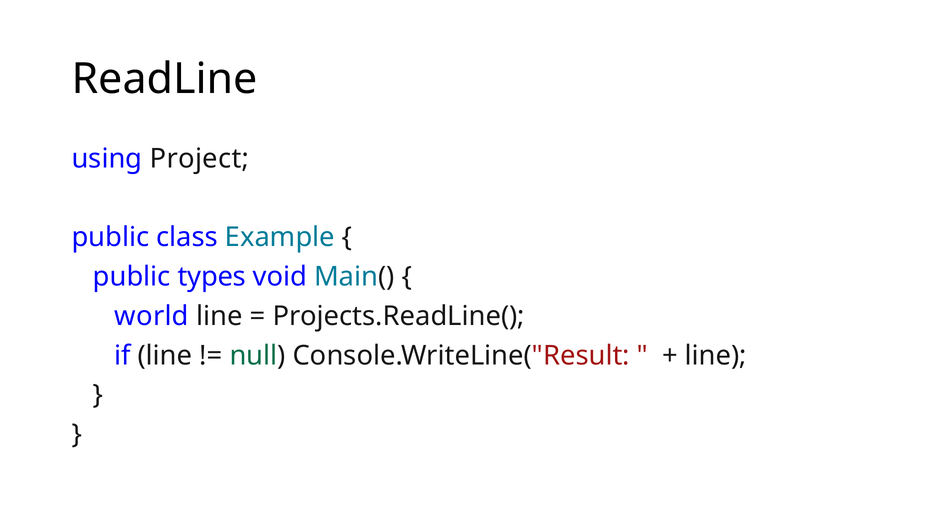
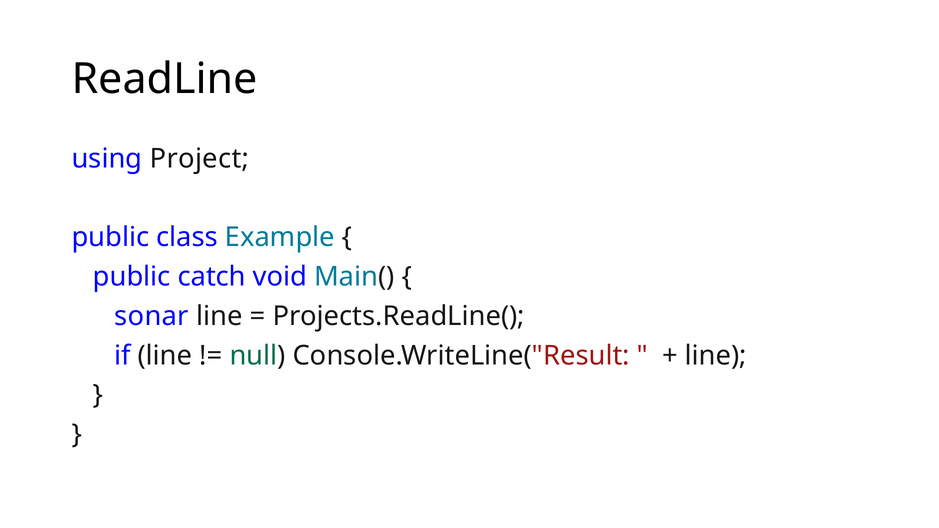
types: types -> catch (212, 277)
world: world -> sonar (152, 316)
